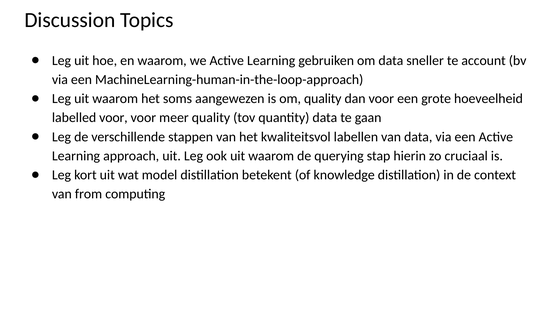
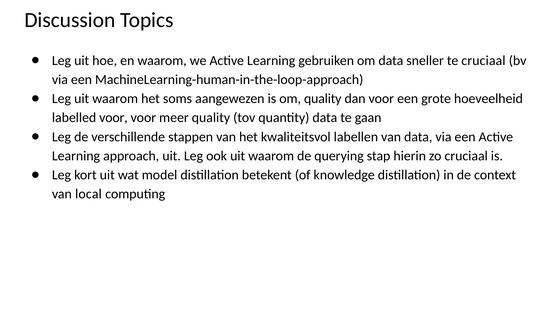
te account: account -> cruciaal (483, 60)
from: from -> local (88, 194)
